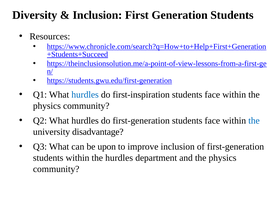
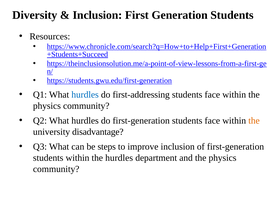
first-inspiration: first-inspiration -> first-addressing (141, 94)
the colour: blue -> orange (254, 120)
upon: upon -> steps (107, 146)
